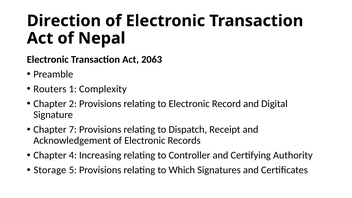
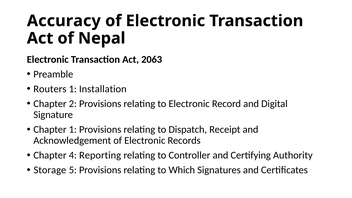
Direction: Direction -> Accuracy (64, 21)
Complexity: Complexity -> Installation (103, 89)
Chapter 7: 7 -> 1 (73, 130)
Increasing: Increasing -> Reporting (100, 155)
